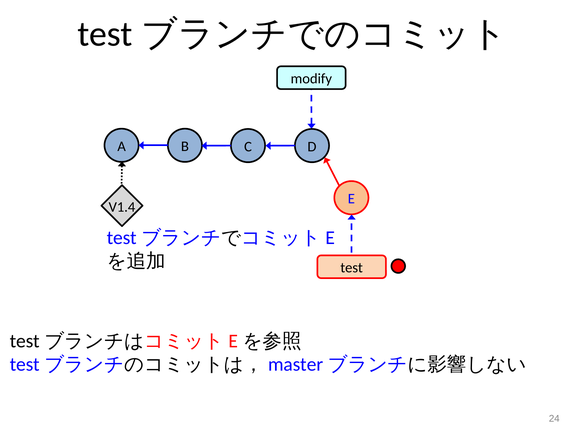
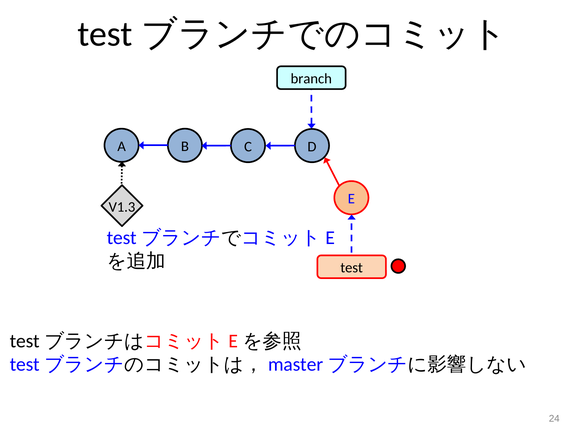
modify: modify -> branch (311, 79)
V1.4: V1.4 -> V1.3 (122, 207)
